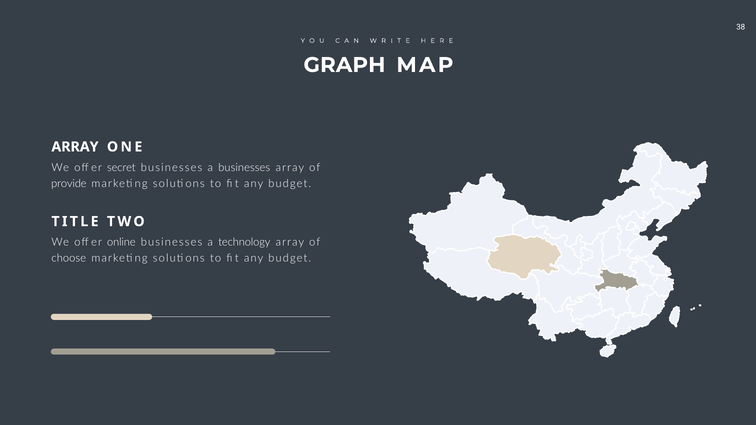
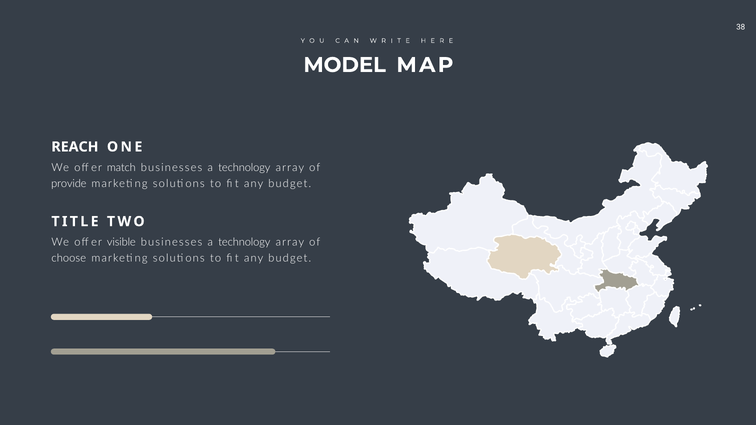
GRAPH: GRAPH -> MODEL (345, 65)
ARRAY: ARRAY -> REACH (75, 147)
secret: secret -> match (121, 168)
businesses: businesses -> technology (244, 168)
online: online -> visible (121, 242)
